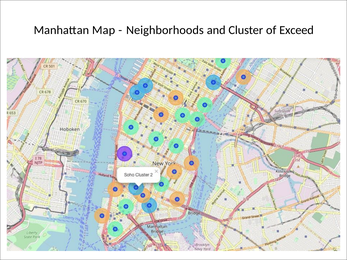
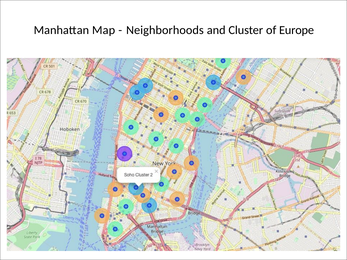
Exceed: Exceed -> Europe (297, 30)
